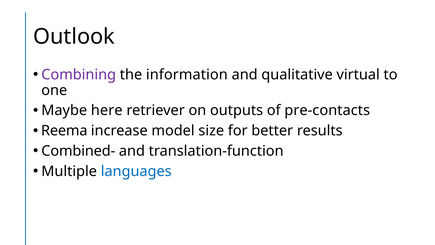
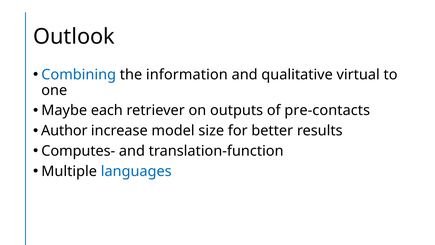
Combining colour: purple -> blue (79, 75)
here: here -> each (107, 110)
Reema: Reema -> Author (64, 131)
Combined-: Combined- -> Computes- (78, 151)
